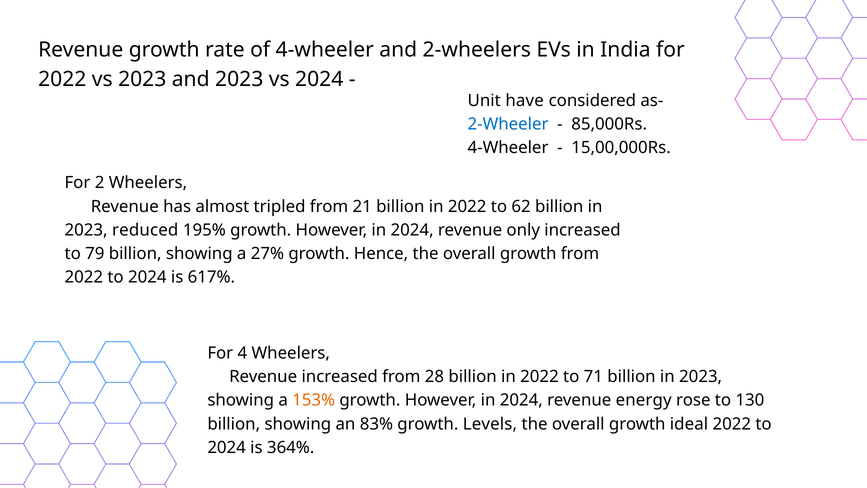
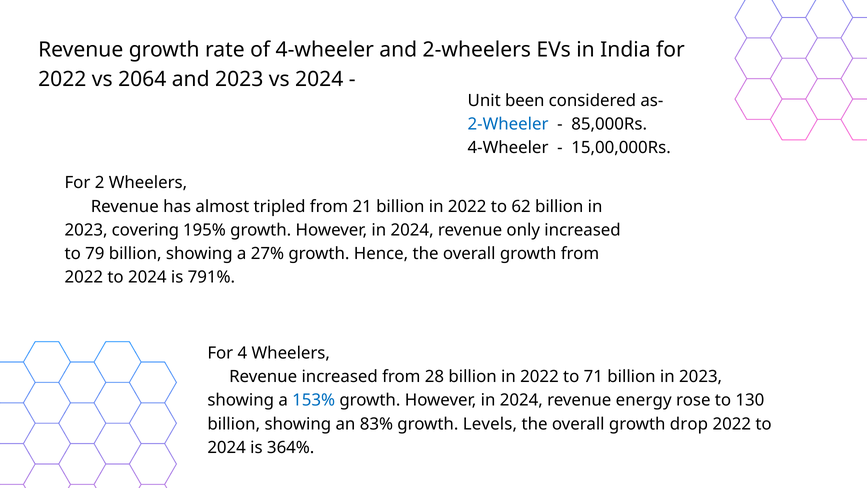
vs 2023: 2023 -> 2064 (142, 79)
have: have -> been (525, 101)
reduced: reduced -> covering (145, 230)
617%: 617% -> 791% (211, 277)
153% colour: orange -> blue (314, 400)
ideal: ideal -> drop (689, 424)
